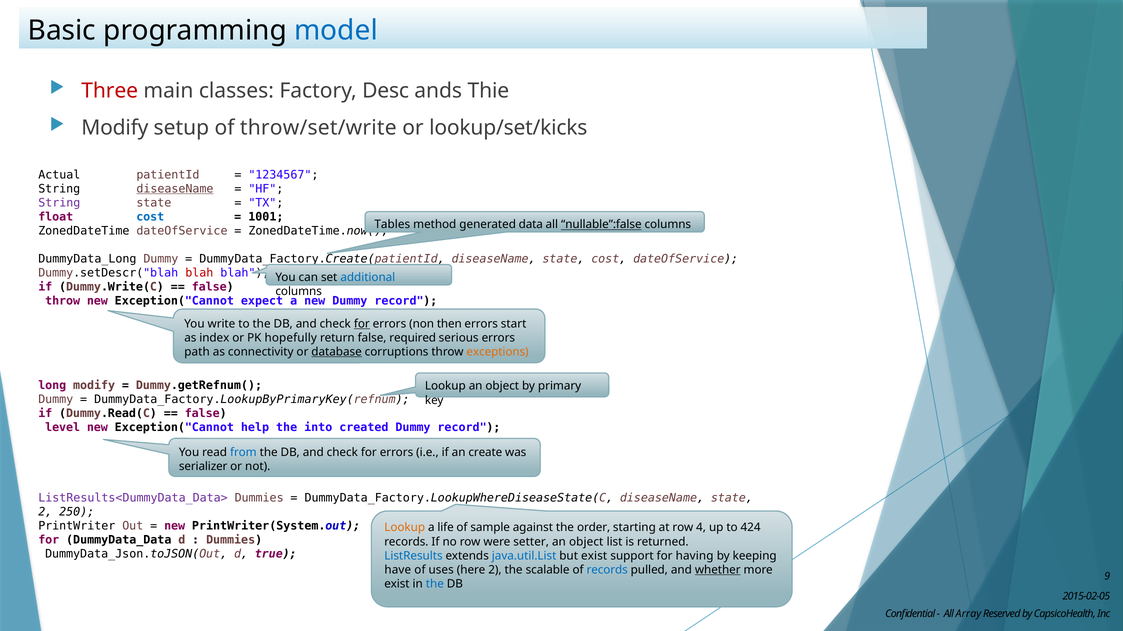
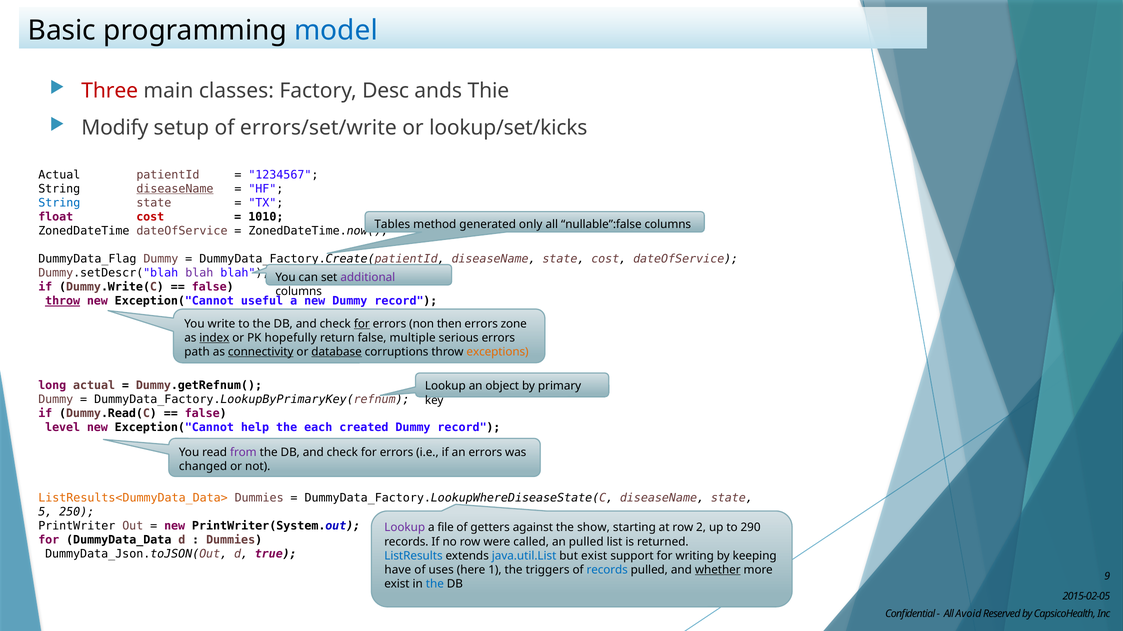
throw/set/write: throw/set/write -> errors/set/write (318, 128)
String colour: purple -> blue (59, 203)
cost colour: blue -> red (150, 217)
1001: 1001 -> 1010 (266, 217)
data: data -> only (531, 225)
nullable”:false underline: present -> none (601, 225)
DummyData_Long: DummyData_Long -> DummyData_Flag (87, 259)
blah colour: red -> purple (199, 273)
additional colour: blue -> purple (368, 278)
throw underline: none -> present (63, 301)
expect: expect -> useful (262, 301)
start: start -> zone (514, 324)
index underline: none -> present (214, 338)
required: required -> multiple (413, 338)
connectivity underline: none -> present (261, 352)
long modify: modify -> actual (94, 386)
into: into -> each (318, 428)
from colour: blue -> purple (243, 453)
an create: create -> errors (485, 453)
serializer: serializer -> changed (203, 467)
ListResults<DummyData_Data> colour: purple -> orange (133, 498)
2: 2 -> 5 (45, 512)
Lookup colour: orange -> purple (405, 528)
life: life -> file (446, 528)
sample: sample -> getters (490, 528)
order: order -> show (594, 528)
4: 4 -> 2 (701, 528)
424: 424 -> 290 (751, 528)
setter: setter -> called (531, 542)
object: object -> pulled (586, 542)
having: having -> writing (695, 556)
here 2: 2 -> 1 (495, 570)
scalable: scalable -> triggers (548, 570)
Array: Array -> Avoid (968, 615)
